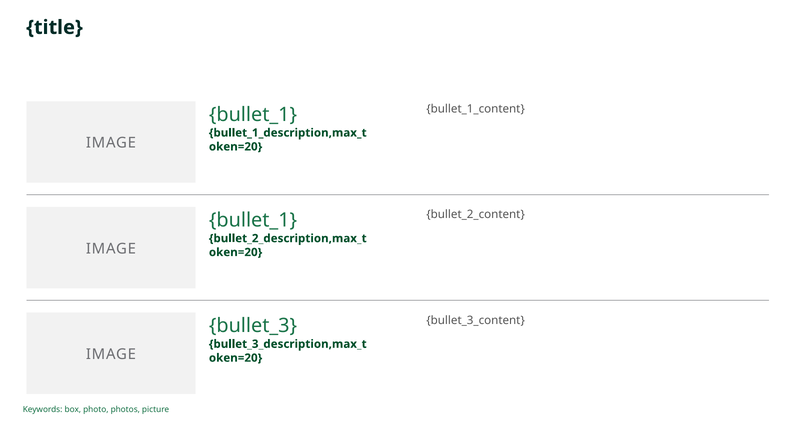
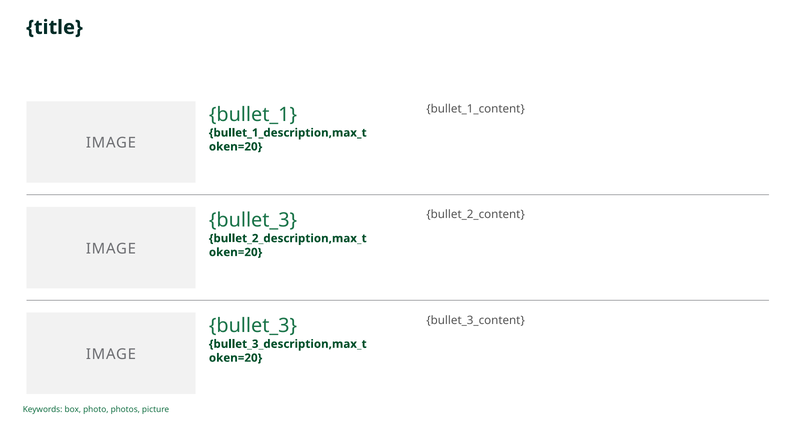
bullet_1: bullet_1 -> bullet_3 (253, 220)
